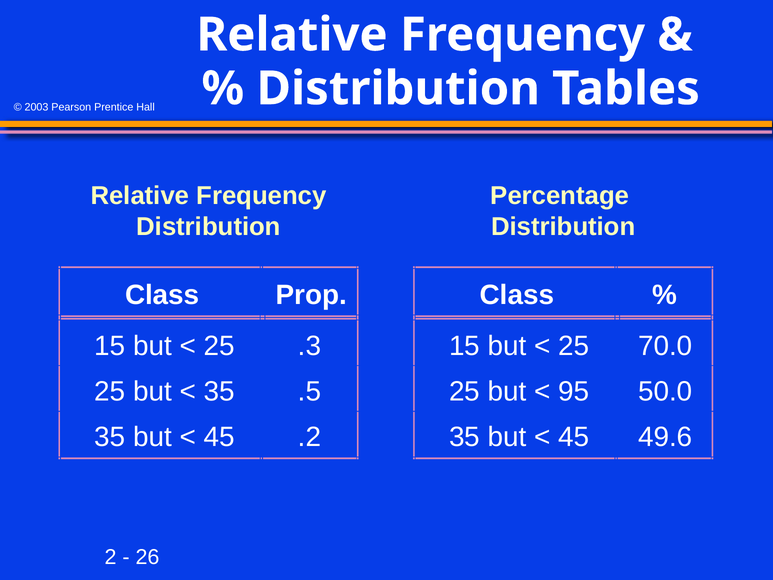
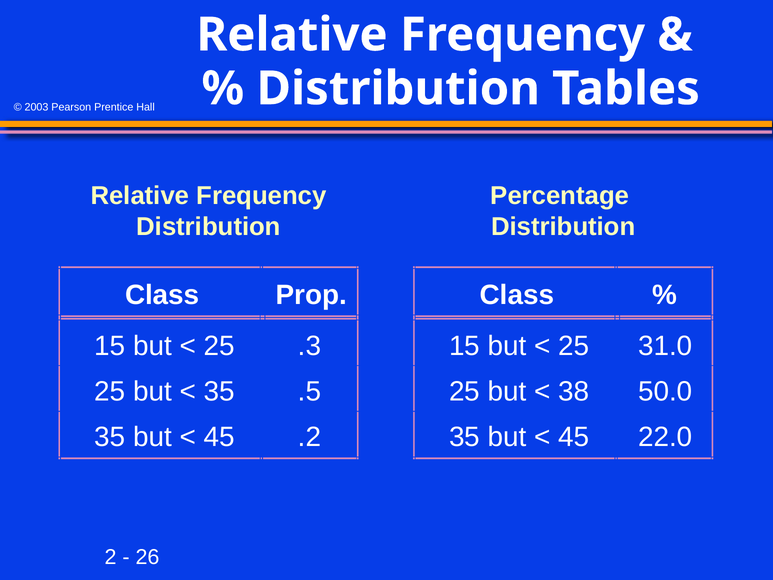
70.0: 70.0 -> 31.0 (665, 346)
95: 95 -> 38 (574, 391)
49.6: 49.6 -> 22.0 (665, 437)
